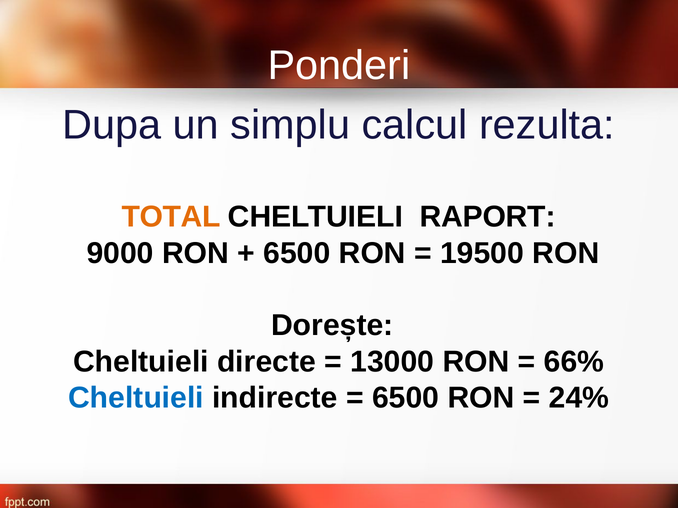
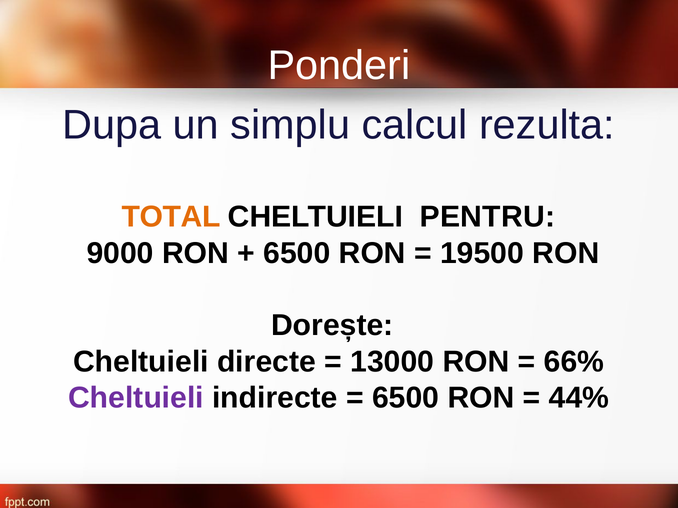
RAPORT: RAPORT -> PENTRU (487, 217)
Cheltuieli colour: blue -> purple (136, 398)
24%: 24% -> 44% (579, 398)
